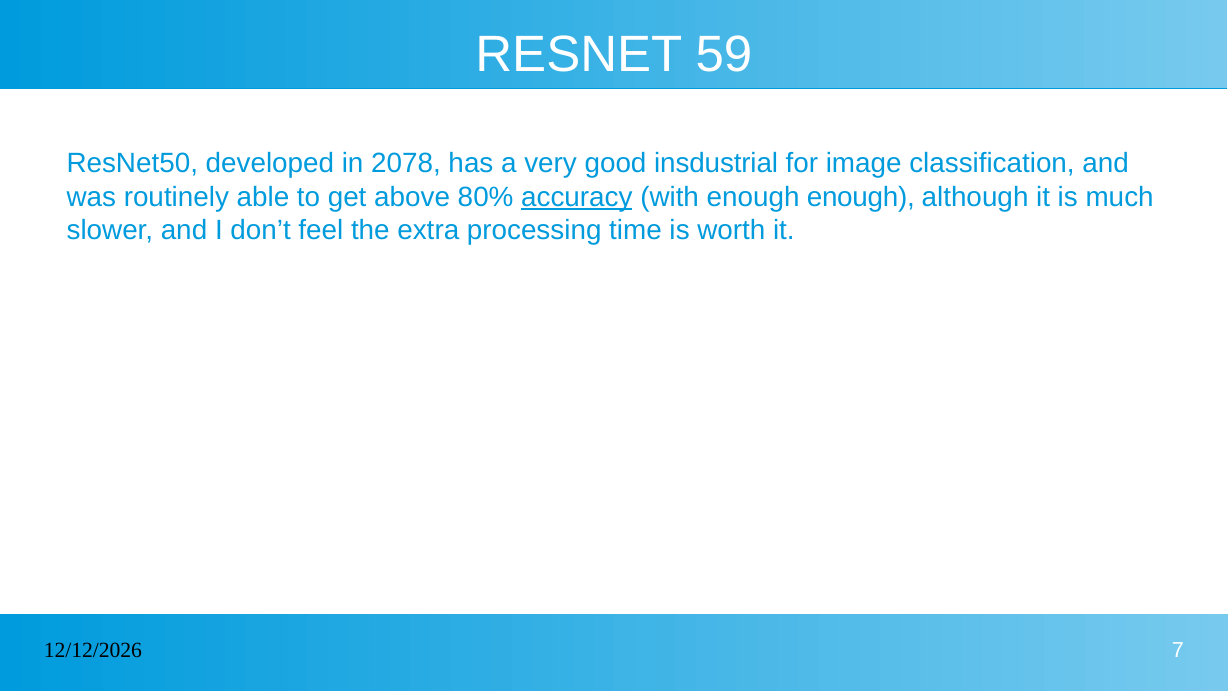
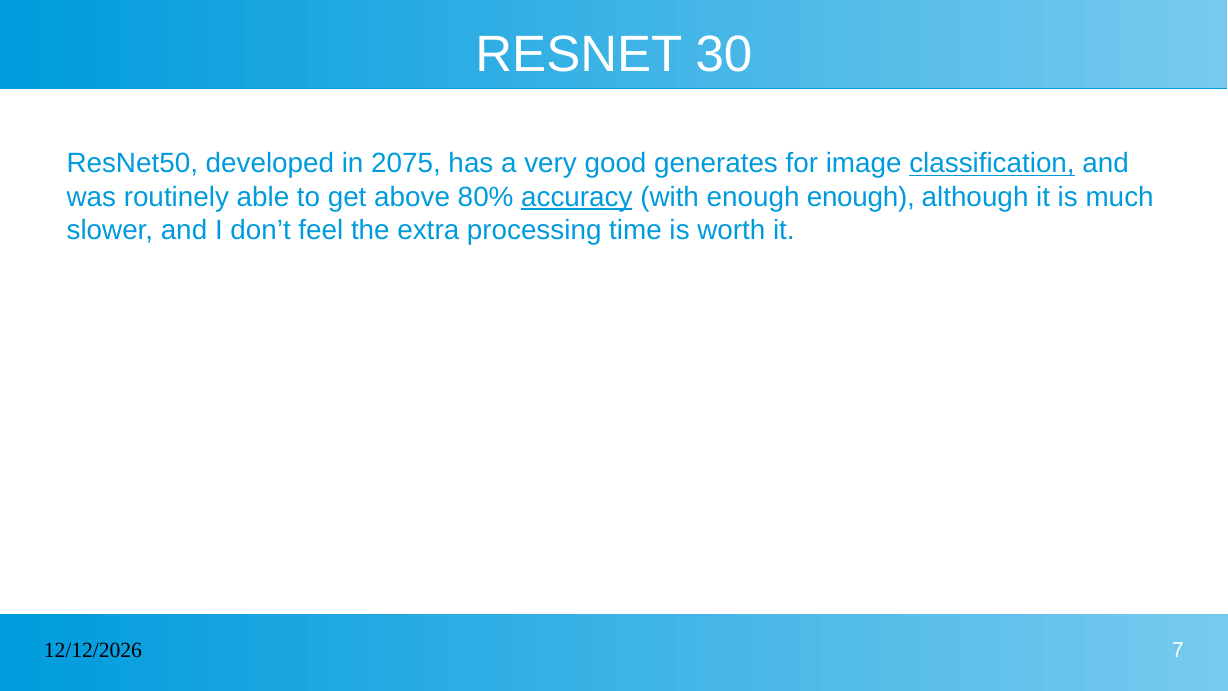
59: 59 -> 30 (724, 55)
2078: 2078 -> 2075 (406, 163)
insdustrial: insdustrial -> generates (716, 163)
classification underline: none -> present (992, 163)
